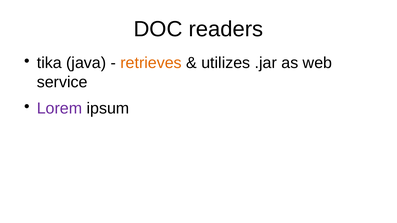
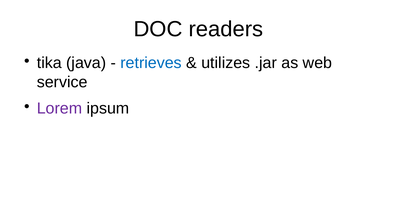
retrieves colour: orange -> blue (151, 63)
